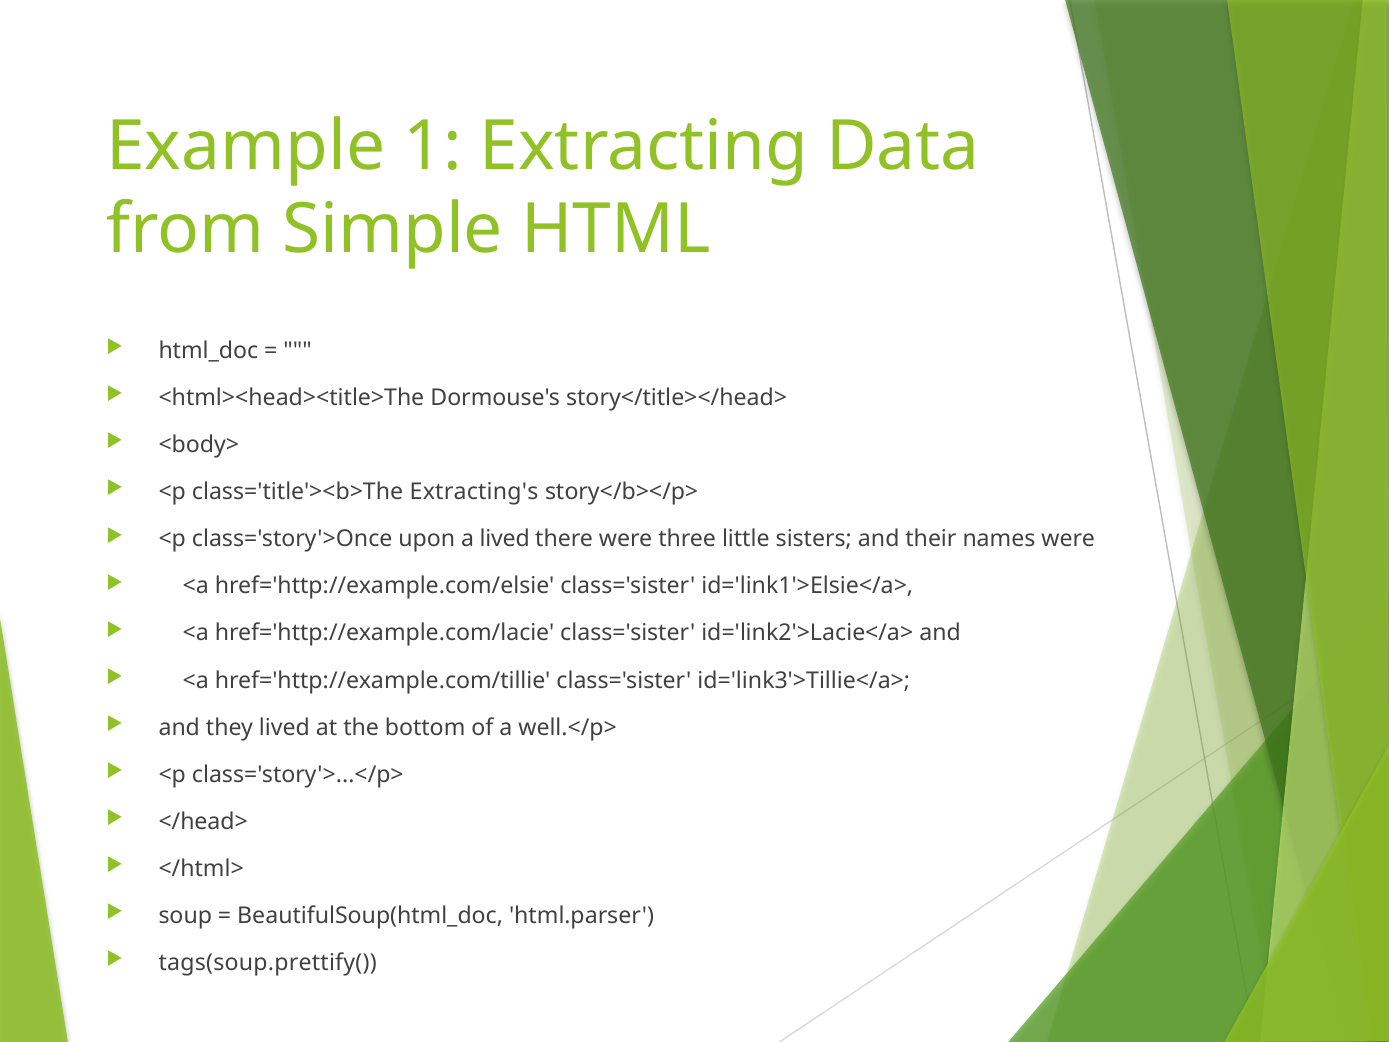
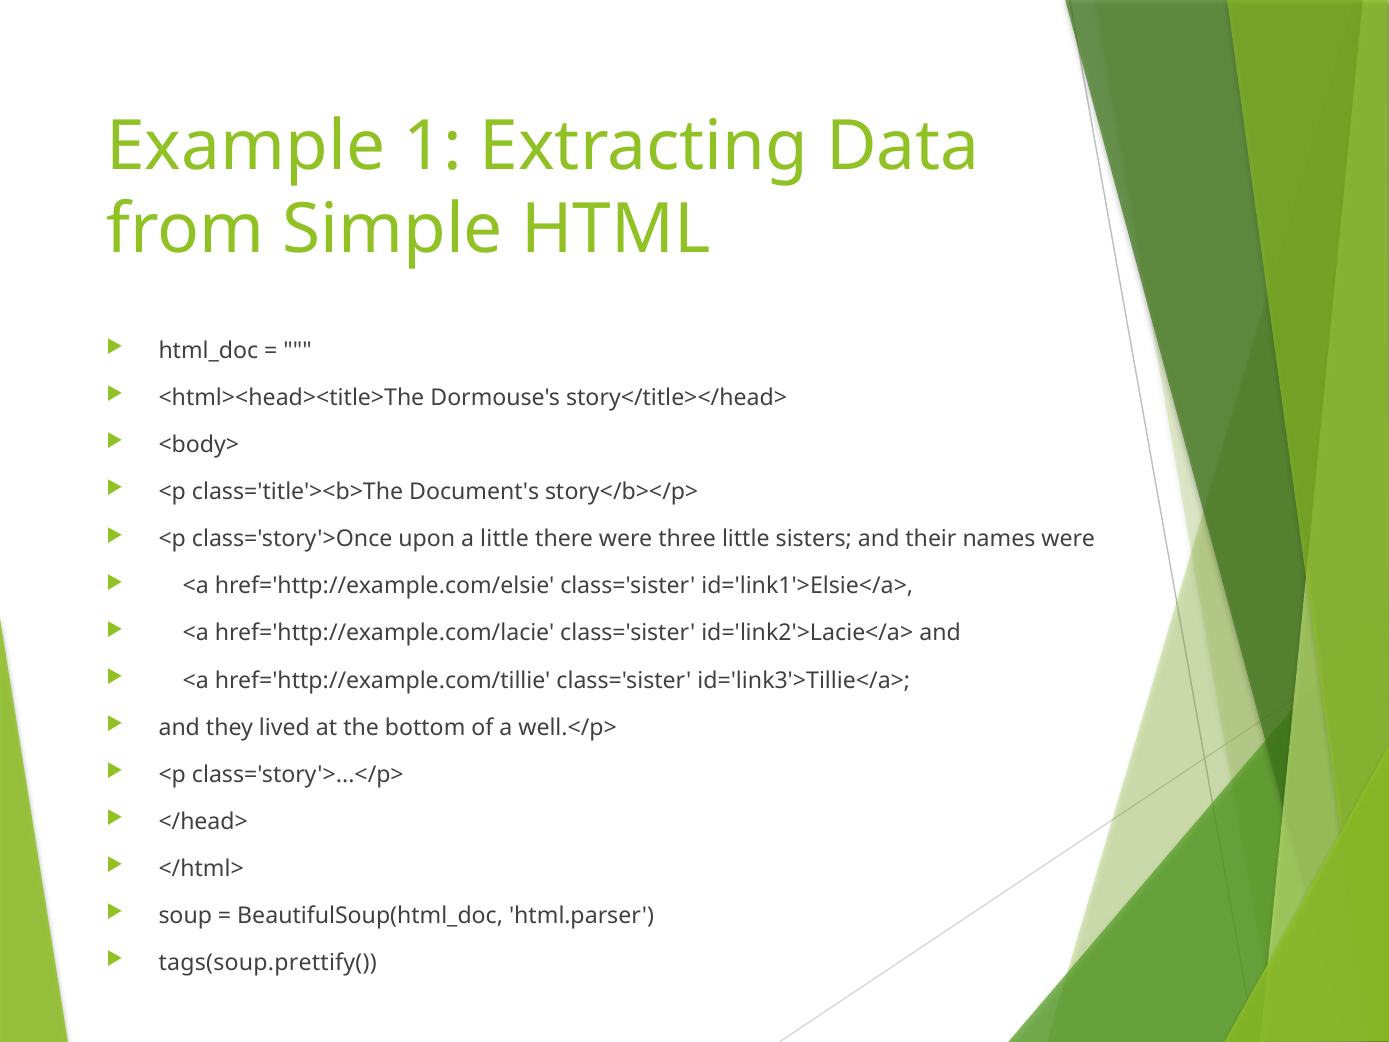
Extracting's: Extracting's -> Document's (474, 492)
a lived: lived -> little (505, 539)
